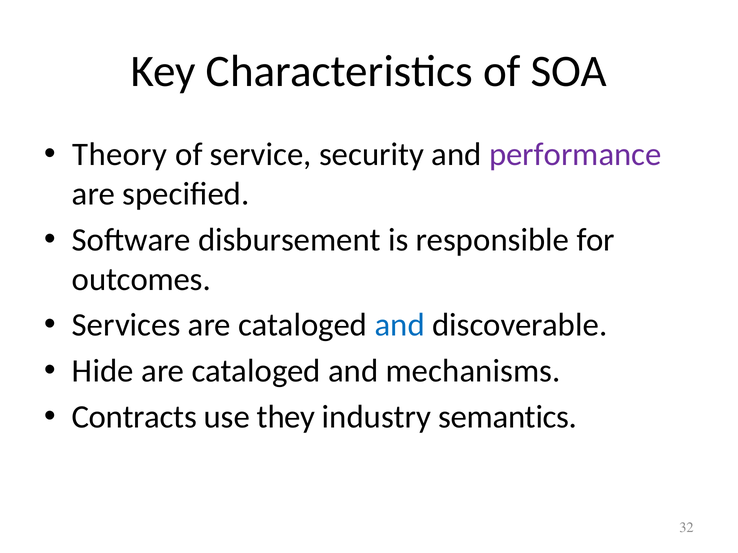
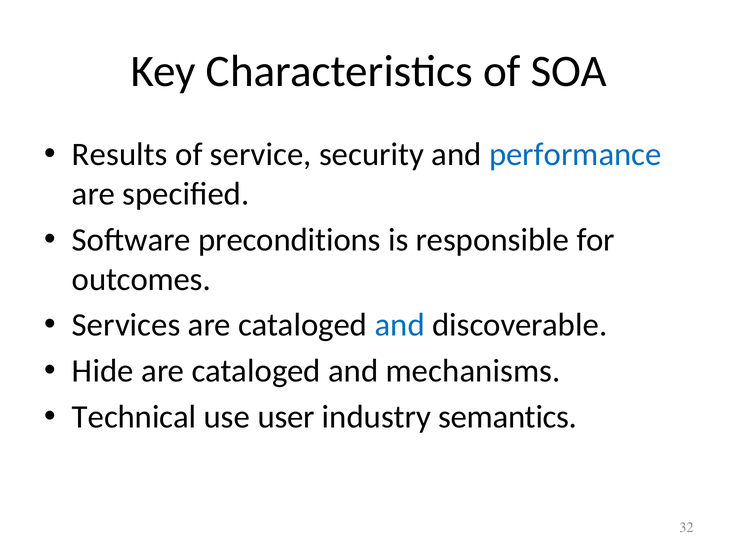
Theory: Theory -> Results (120, 155)
performance colour: purple -> blue (575, 155)
disbursement: disbursement -> preconditions (289, 240)
Contracts: Contracts -> Technical (134, 417)
they: they -> user (286, 417)
